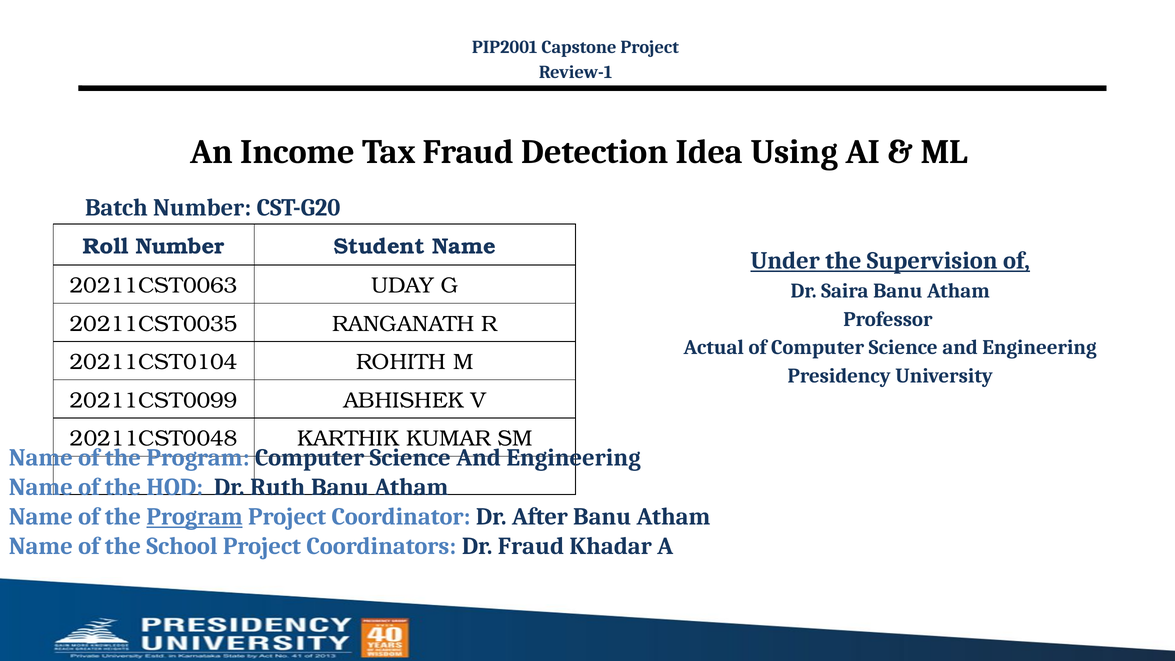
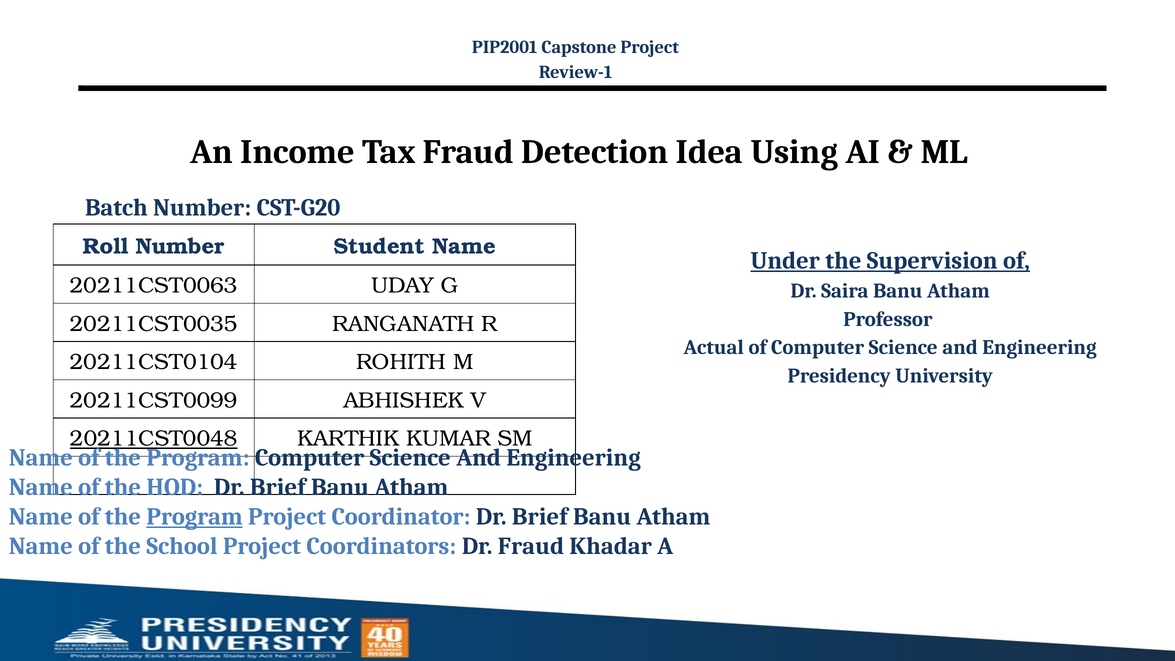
20211CST0048 underline: none -> present (154, 439)
HOD Dr Ruth: Ruth -> Brief (278, 487)
Coordinator Dr After: After -> Brief (540, 517)
